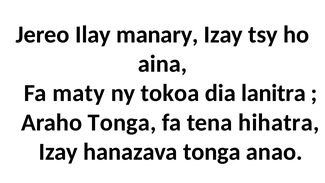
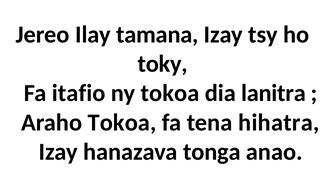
manary: manary -> tamana (157, 35)
aina: aina -> toky (163, 64)
maty: maty -> itafio (79, 93)
Araho Tonga: Tonga -> Tokoa (122, 122)
